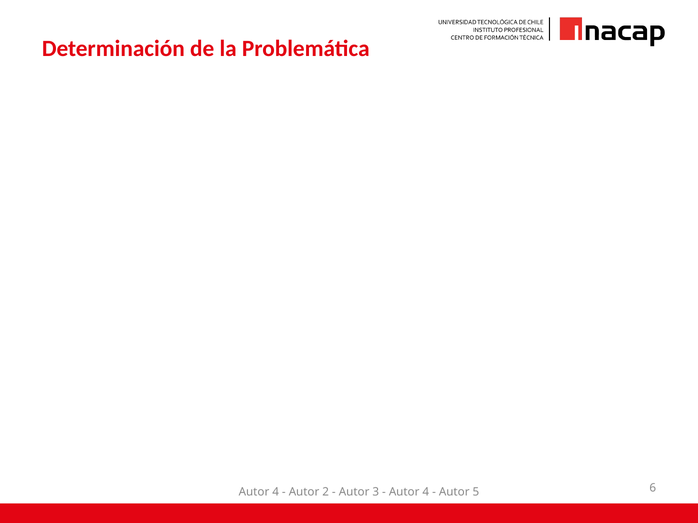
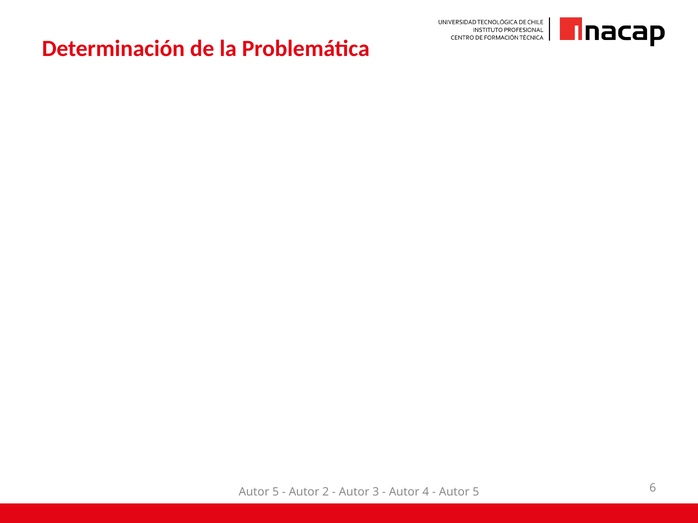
4: 4 -> 5 (276, 492)
